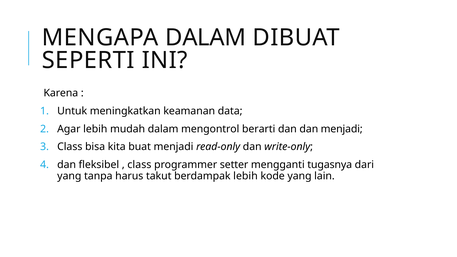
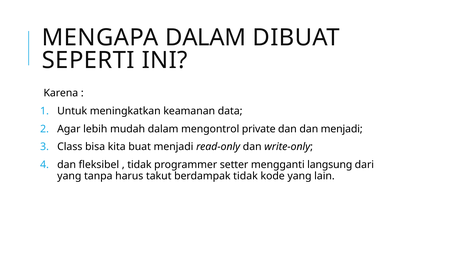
berarti: berarti -> private (259, 129)
class: class -> tidak (139, 165)
tugasnya: tugasnya -> langsung (330, 165)
berdampak lebih: lebih -> tidak (246, 176)
